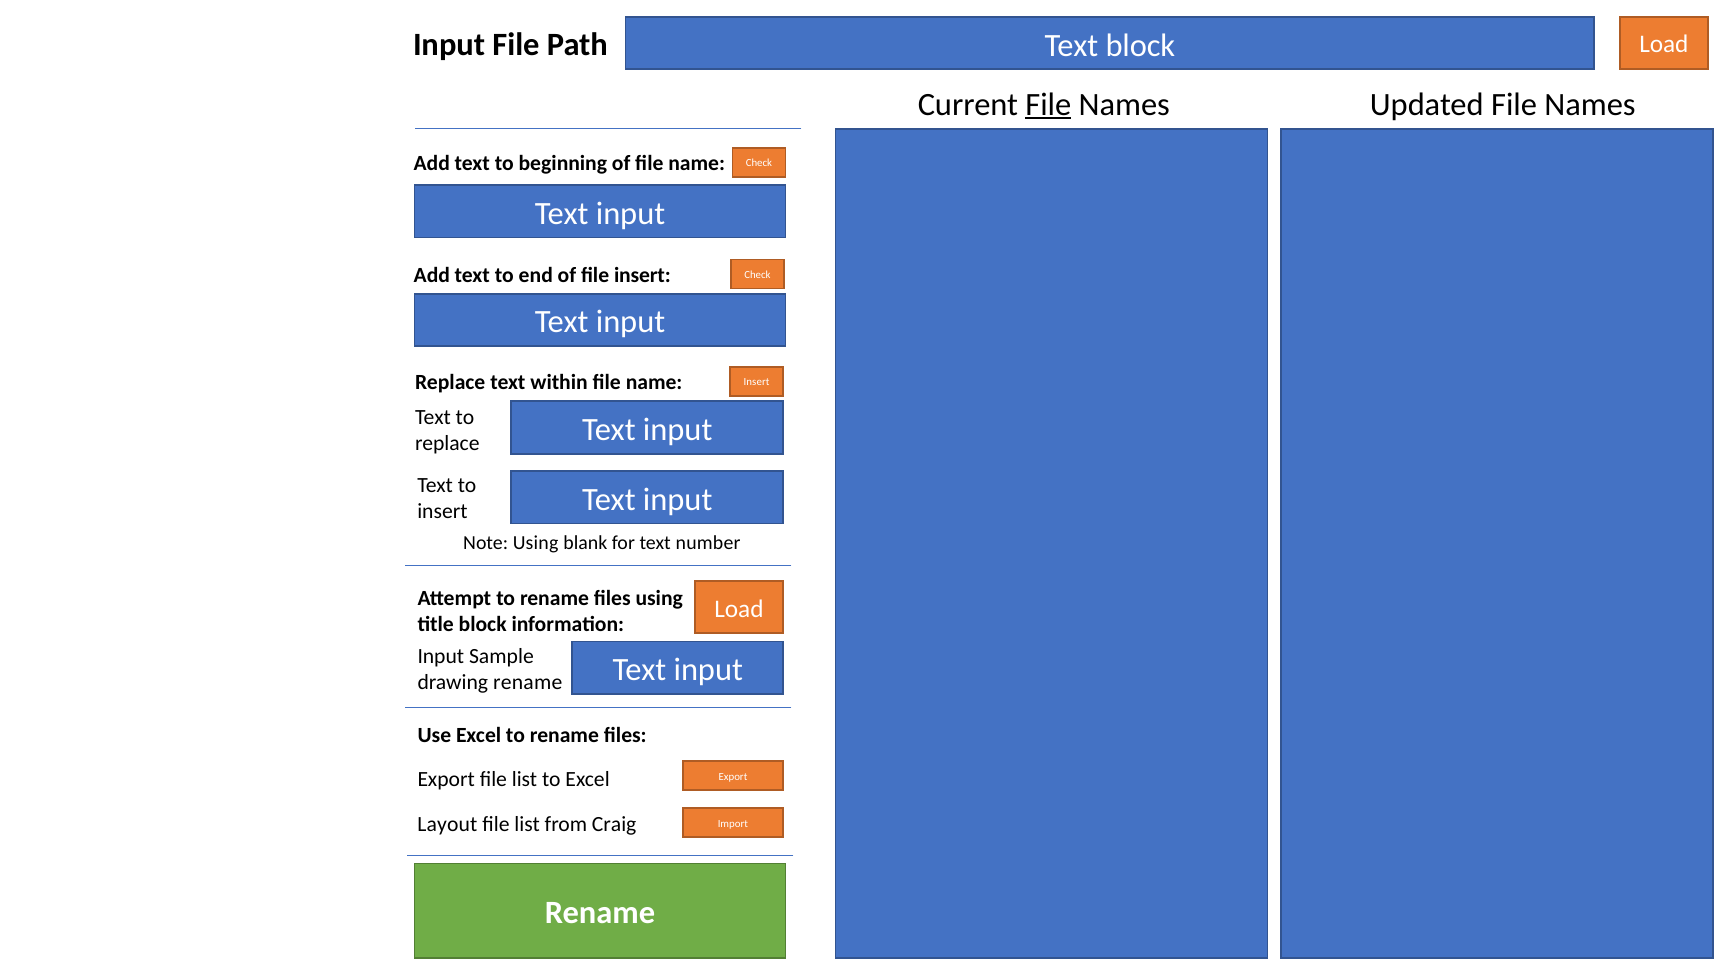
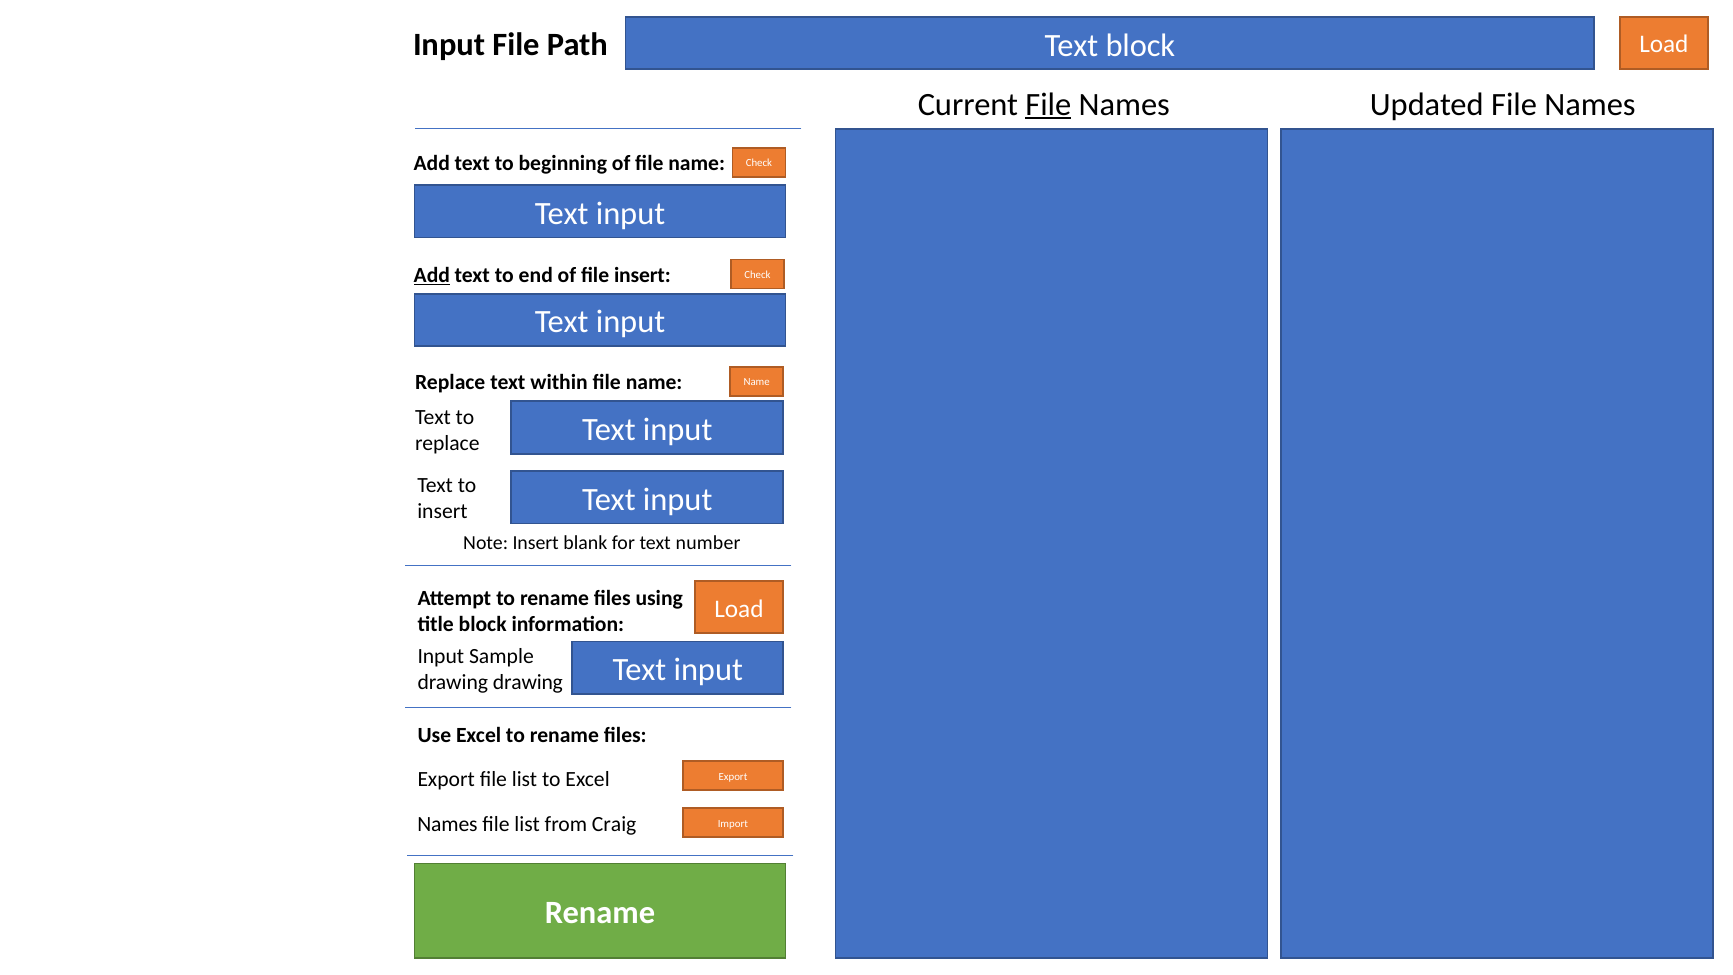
Add underline: none -> present (432, 275)
Insert: Insert -> Name (757, 382)
Note Using: Using -> Insert (536, 543)
drawing rename: rename -> drawing (528, 682)
Layout: Layout -> Names (448, 824)
